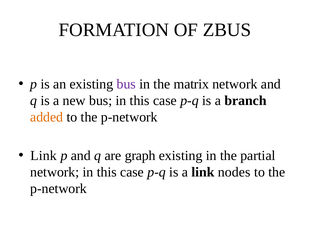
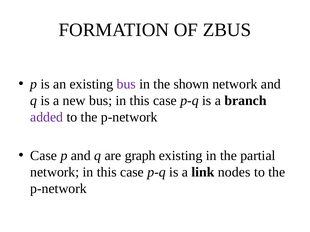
matrix: matrix -> shown (191, 84)
added colour: orange -> purple (47, 117)
Link: Link -> Case (44, 156)
